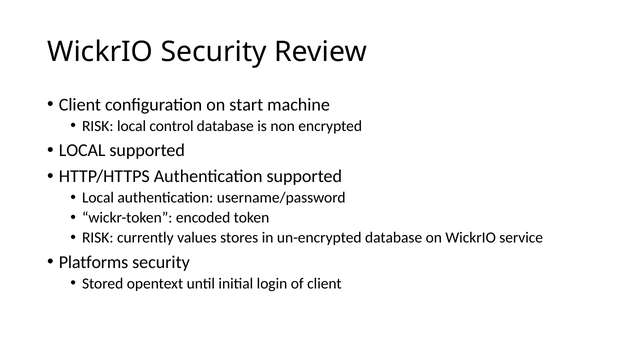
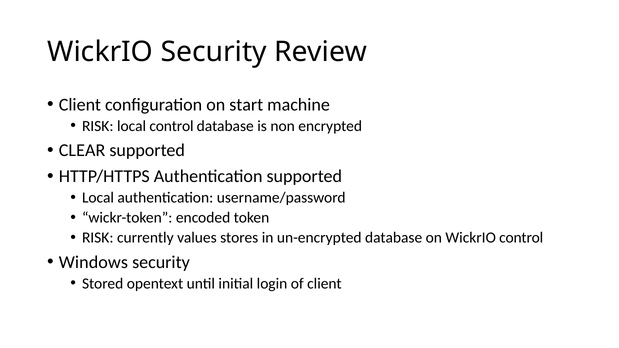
LOCAL: LOCAL -> CLEAR (82, 151)
WickrIO service: service -> control (521, 238)
Platforms: Platforms -> Windows (93, 262)
